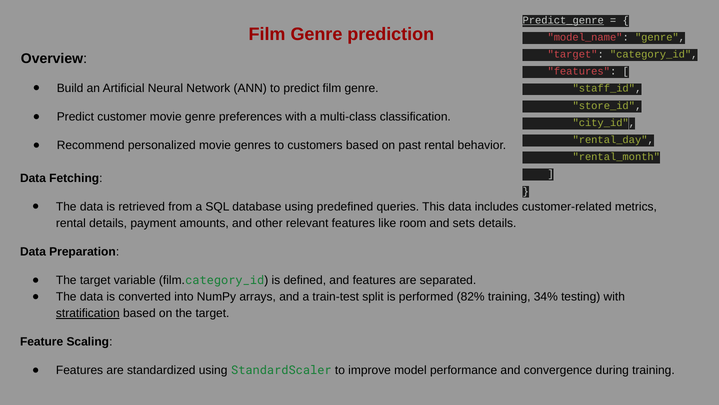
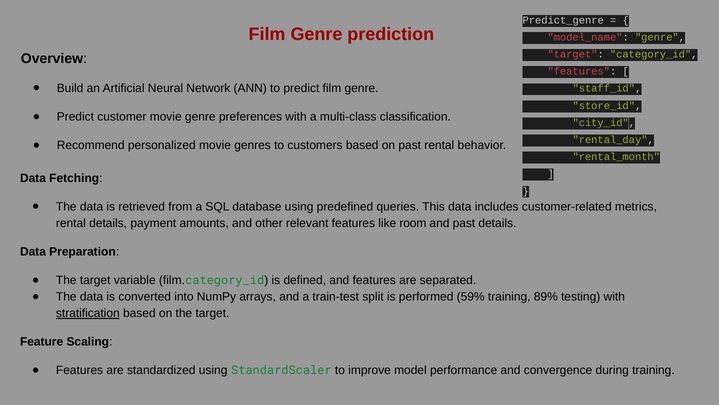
Predict_genre underline: present -> none (563, 20)
and sets: sets -> past (464, 223)
82%: 82% -> 59% (471, 296)
34%: 34% -> 89% (546, 296)
